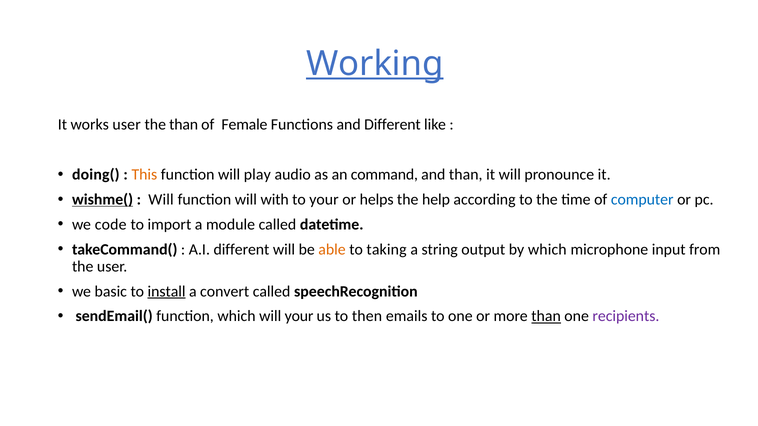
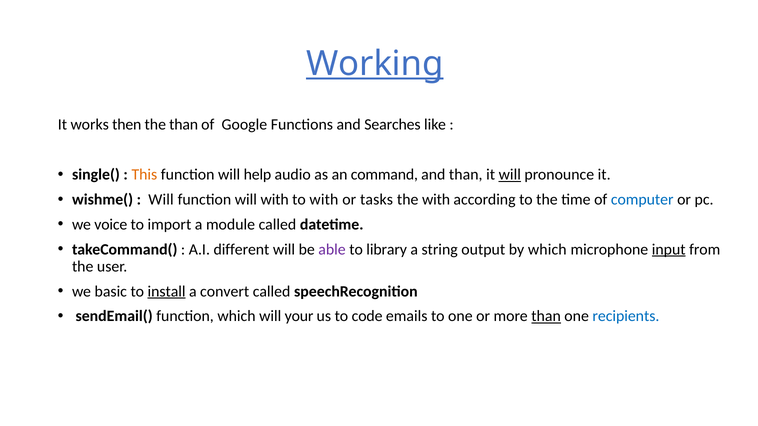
works user: user -> then (127, 125)
Female: Female -> Google (244, 125)
and Different: Different -> Searches (392, 125)
doing(: doing( -> single( (96, 175)
play: play -> help (257, 175)
will underline: none -> present (510, 175)
wishme( underline: present -> none (103, 200)
to your: your -> with (324, 200)
helps: helps -> tasks (377, 200)
the help: help -> with (436, 200)
code: code -> voice (111, 225)
able colour: orange -> purple (332, 250)
taking: taking -> library (387, 250)
input underline: none -> present (669, 250)
then: then -> code (367, 317)
recipients colour: purple -> blue (626, 317)
